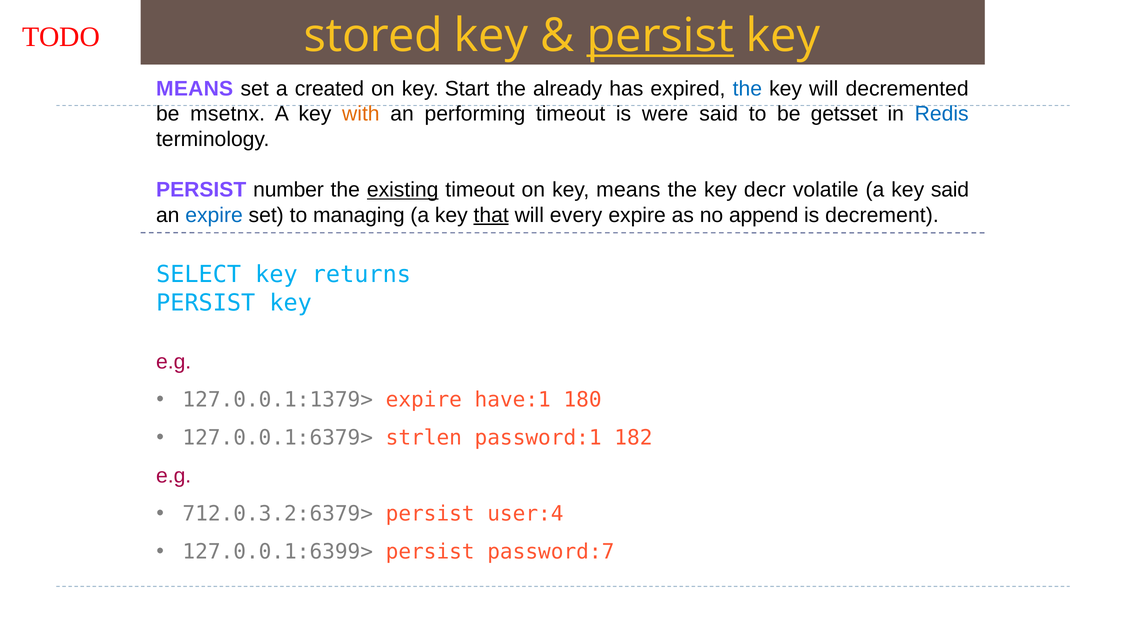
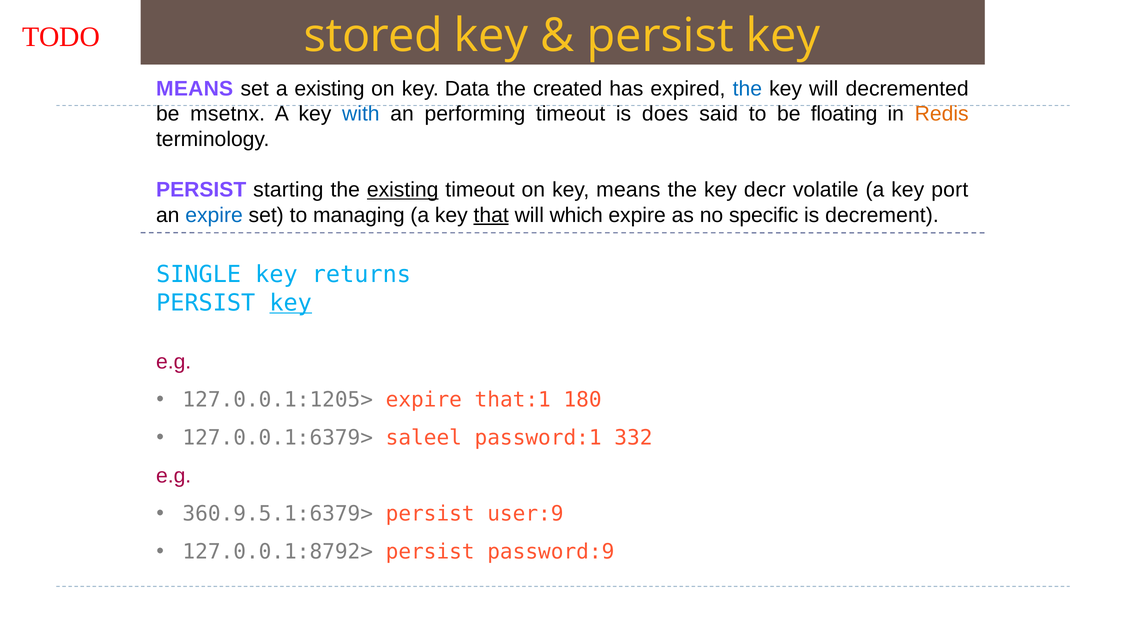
persist underline: present -> none (660, 36)
a created: created -> existing (329, 89)
Start: Start -> Data (467, 89)
already: already -> created (568, 89)
with colour: orange -> blue (361, 114)
were: were -> does (665, 114)
getsset: getsset -> floating (844, 114)
Redis colour: blue -> orange (942, 114)
number: number -> starting (288, 190)
key said: said -> port (950, 190)
every: every -> which (576, 215)
append: append -> specific (764, 215)
SELECT: SELECT -> SINGLE (199, 275)
key underline: none -> present (291, 303)
127.0.0.1:1379>: 127.0.0.1:1379> -> 127.0.0.1:1205> (278, 400)
have:1: have:1 -> that:1 (513, 400)
strlen: strlen -> saleel (424, 438)
182: 182 -> 332 (633, 438)
712.0.3.2:6379>: 712.0.3.2:6379> -> 360.9.5.1:6379> (278, 514)
user:4: user:4 -> user:9 (525, 514)
127.0.0.1:6399>: 127.0.0.1:6399> -> 127.0.0.1:8792> (278, 552)
password:7: password:7 -> password:9 (551, 552)
